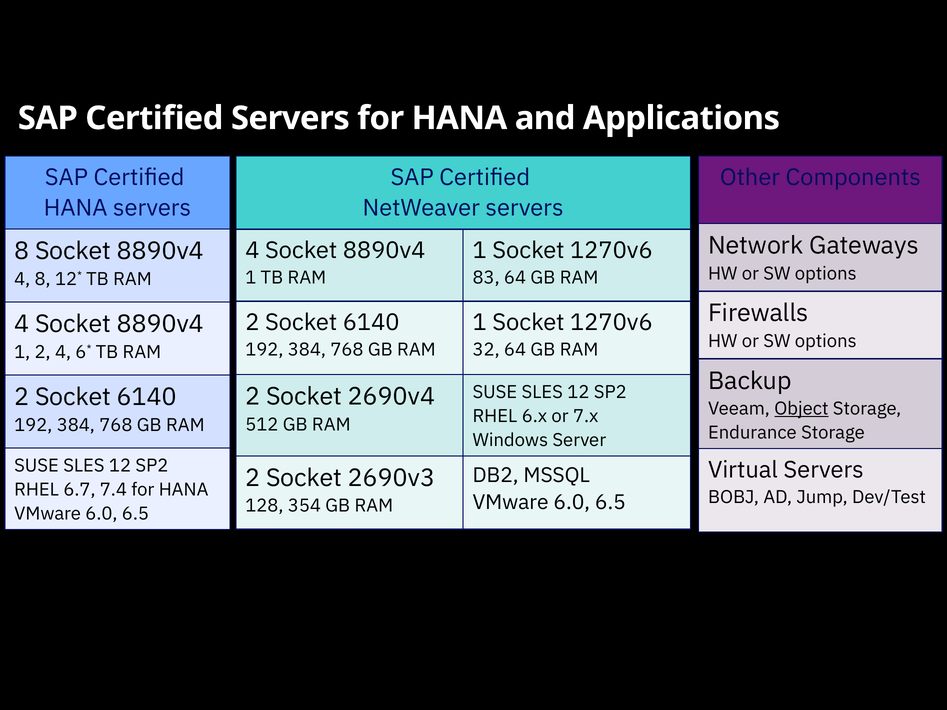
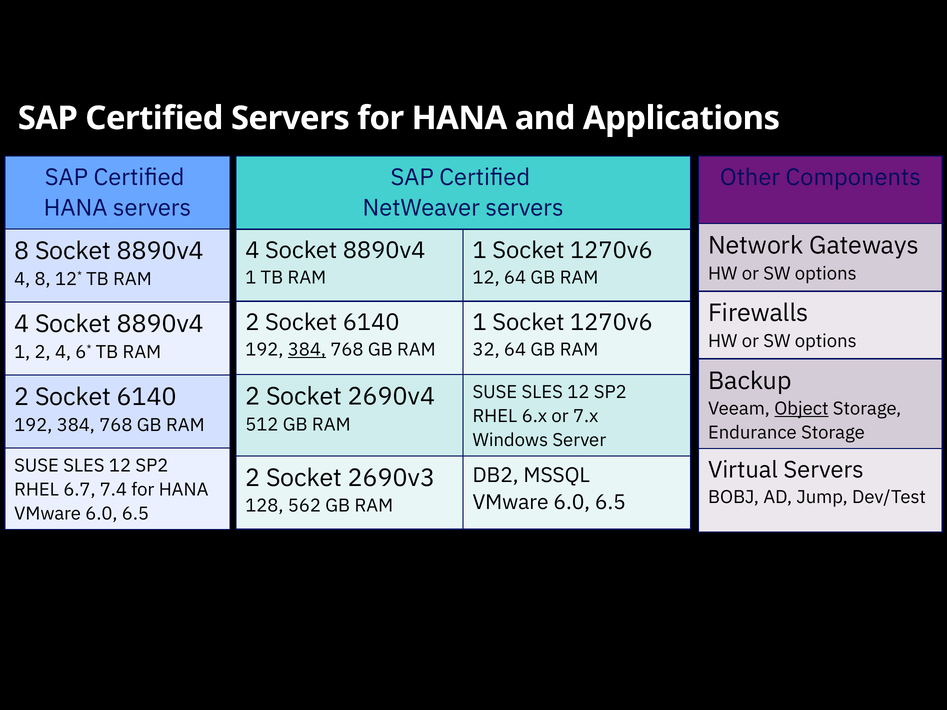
83: 83 -> 12 (486, 278)
384 underline: none -> present (307, 350)
354: 354 -> 562 (304, 506)
